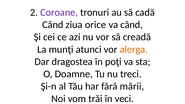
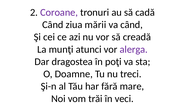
orice: orice -> mării (96, 25)
alerga colour: orange -> purple (134, 49)
mării: mării -> mare (132, 86)
